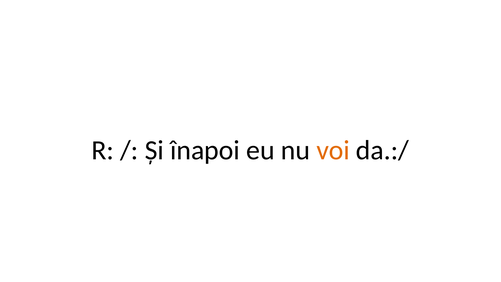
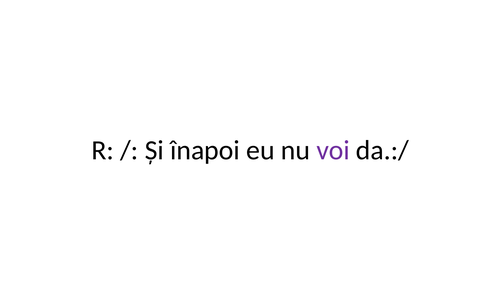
voi colour: orange -> purple (333, 150)
